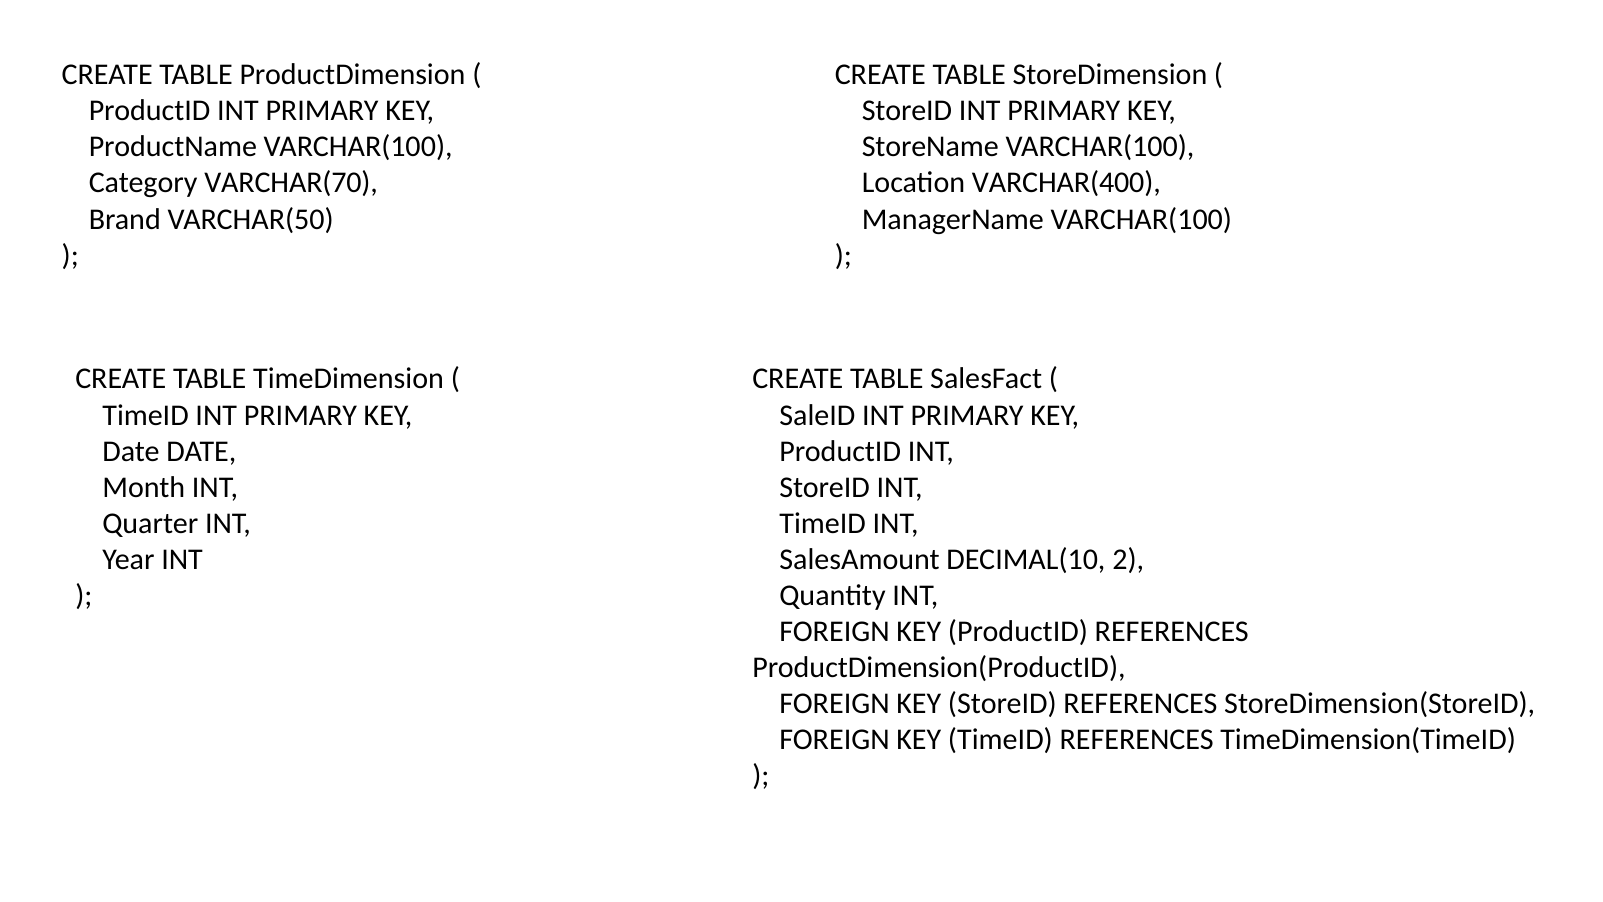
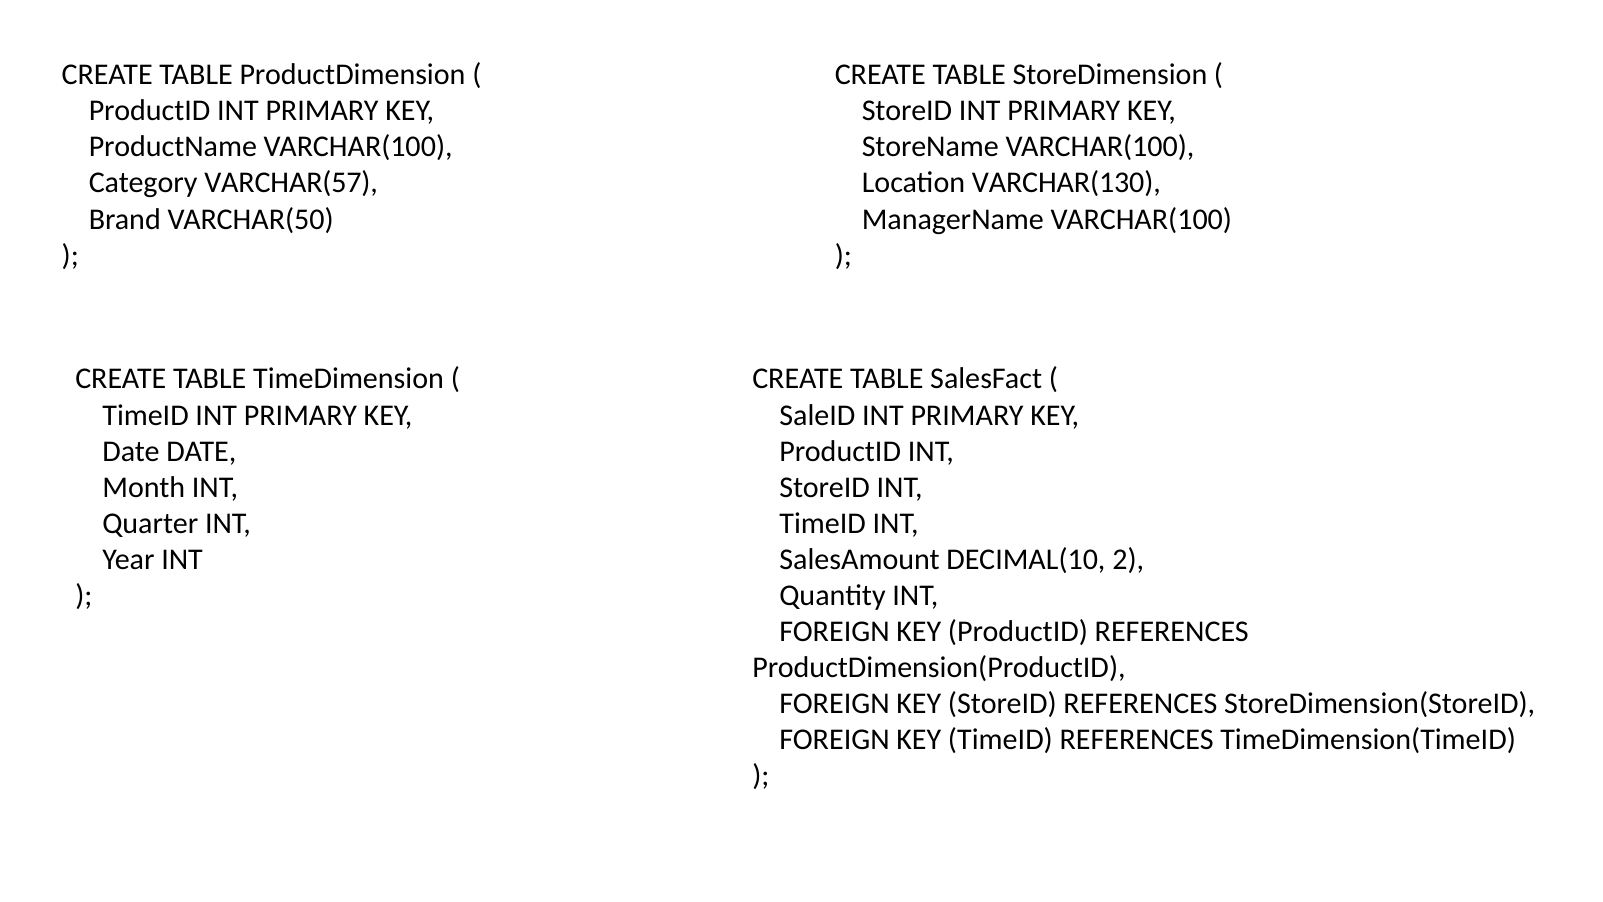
VARCHAR(70: VARCHAR(70 -> VARCHAR(57 (291, 183)
VARCHAR(400: VARCHAR(400 -> VARCHAR(130 (1066, 183)
